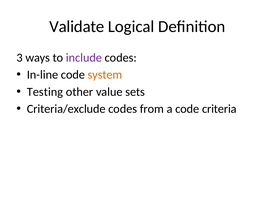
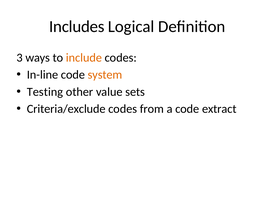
Validate: Validate -> Includes (77, 27)
include colour: purple -> orange (84, 58)
criteria: criteria -> extract (219, 109)
